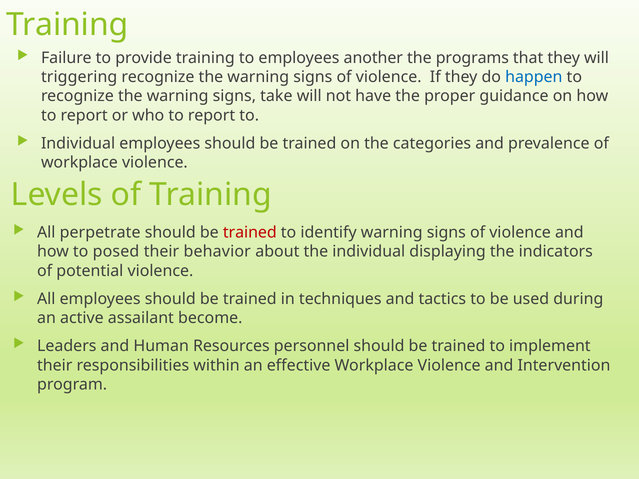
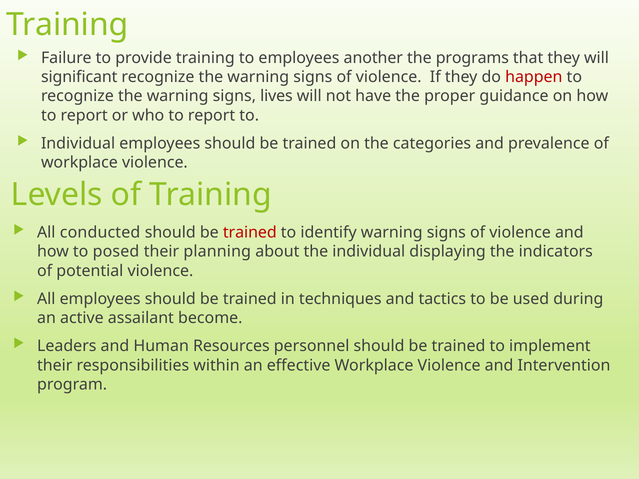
triggering: triggering -> significant (79, 77)
happen colour: blue -> red (534, 77)
take: take -> lives (276, 96)
perpetrate: perpetrate -> conducted (100, 233)
behavior: behavior -> planning (217, 252)
